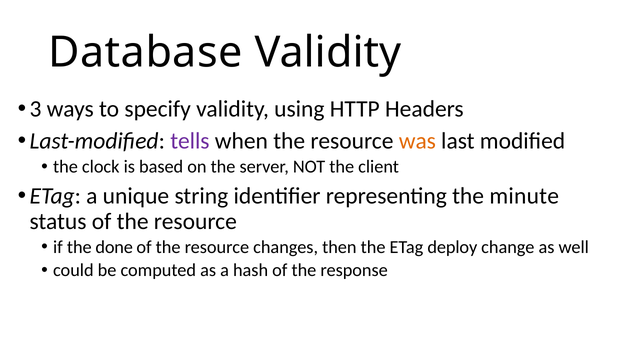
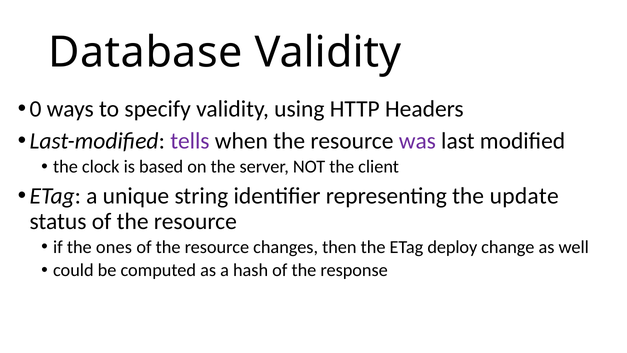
3: 3 -> 0 (36, 109)
was colour: orange -> purple (417, 141)
minute: minute -> update (524, 196)
done: done -> ones (114, 247)
